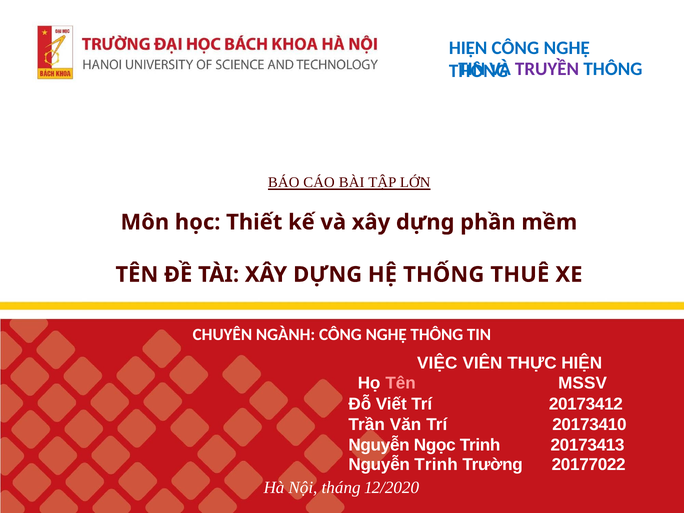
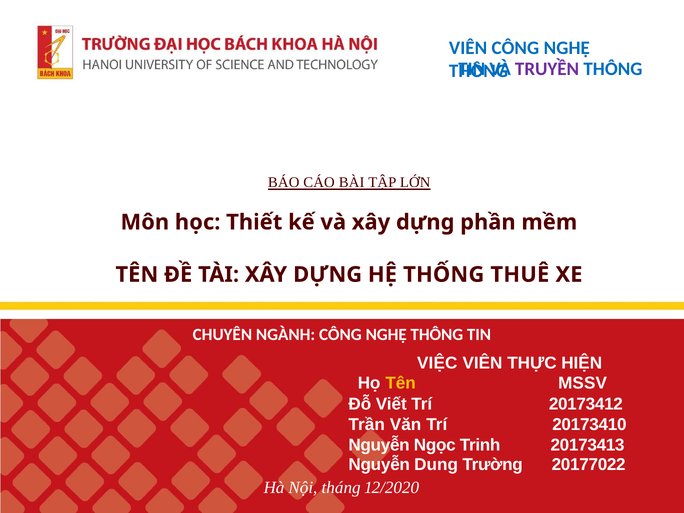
HIỆN: HIỆN -> VIÊN (468, 48)
Tên colour: pink -> yellow (401, 383)
Nguyễn Trinh: Trinh -> Dung (436, 465)
